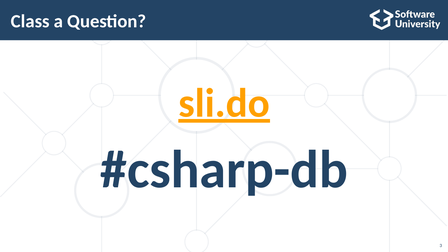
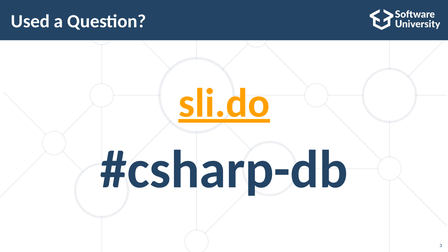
Class: Class -> Used (30, 21)
